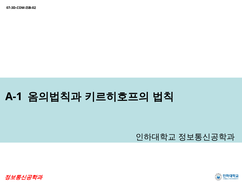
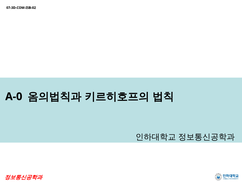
A-1: A-1 -> A-0 (14, 96)
